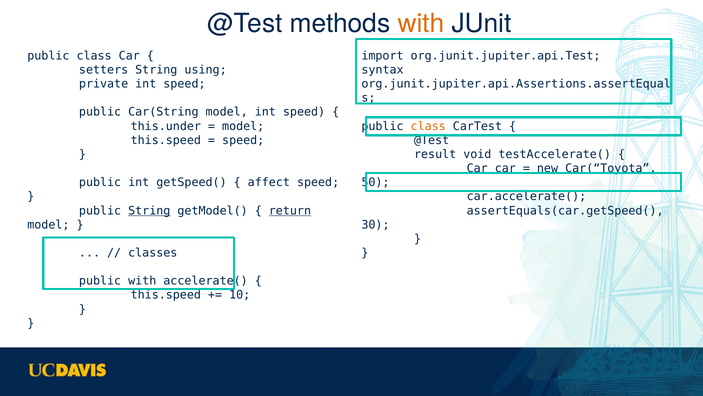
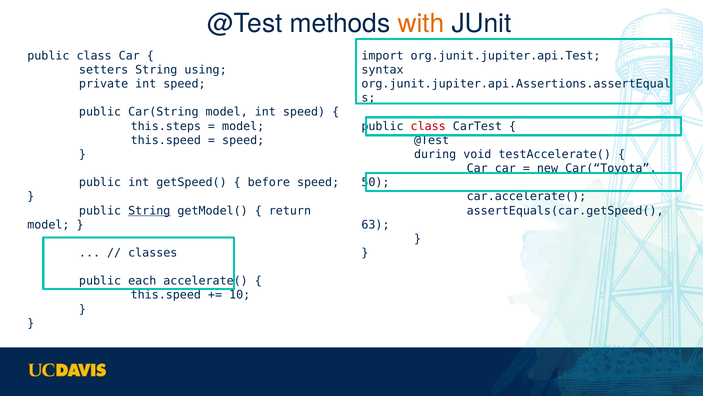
this.under: this.under -> this.steps (166, 126)
class colour: orange -> red (428, 126)
result: result -> during (435, 154)
affect: affect -> before (269, 182)
return underline: present -> none (290, 210)
30: 30 -> 63 (375, 224)
public with: with -> each (142, 281)
